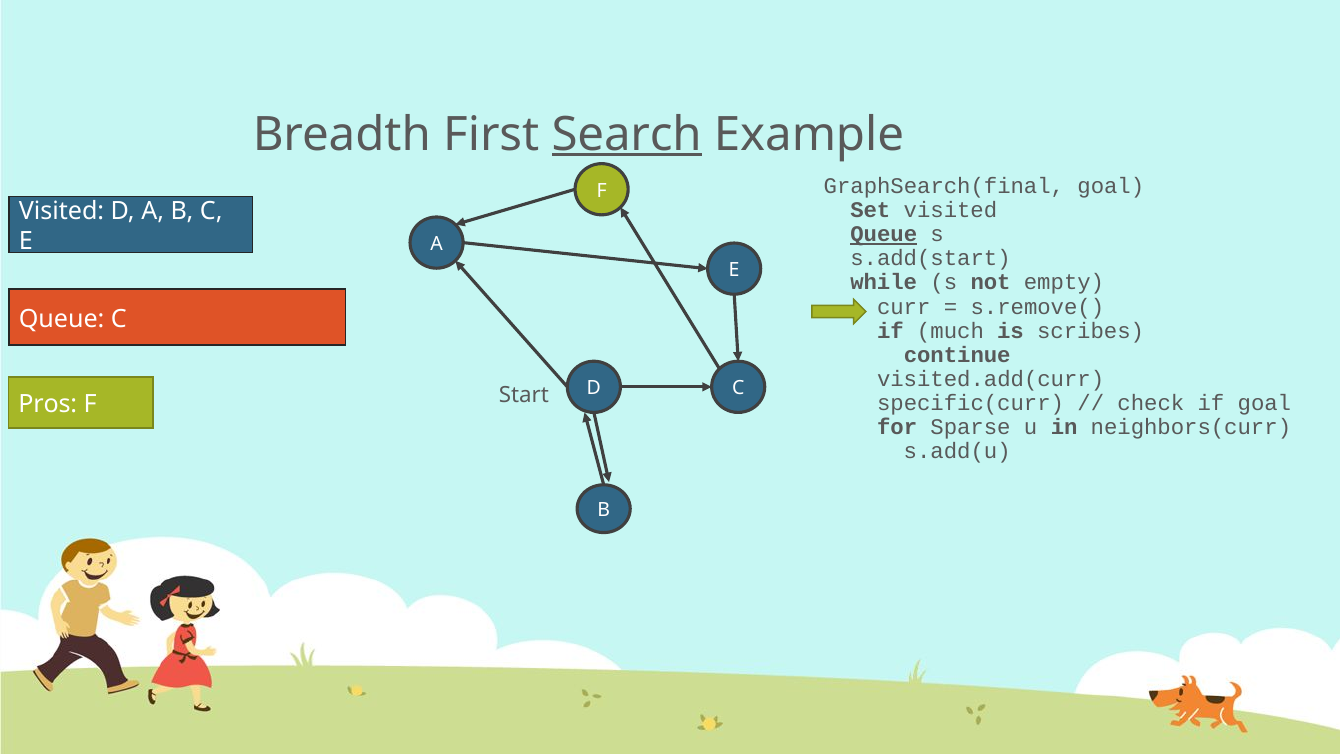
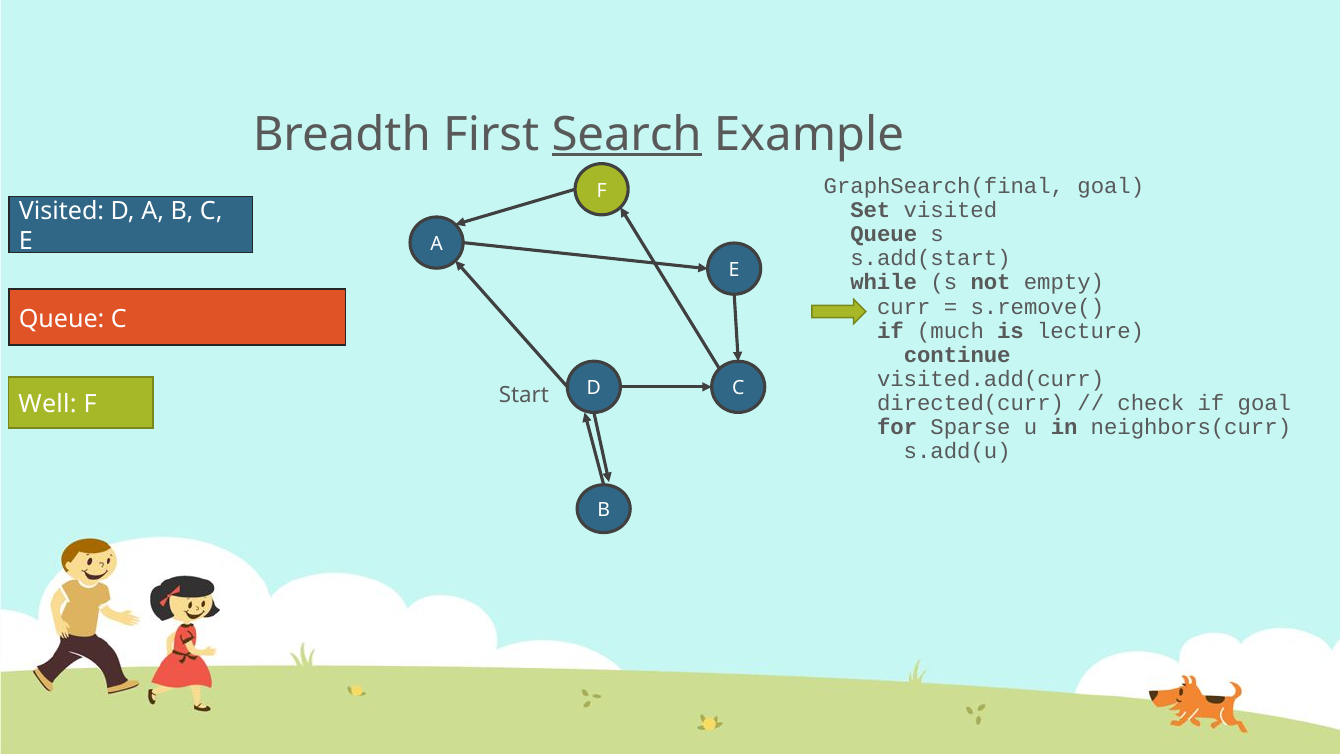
Queue underline: present -> none (884, 234)
scribes: scribes -> lecture (1091, 331)
specific(curr: specific(curr -> directed(curr (971, 403)
Pros: Pros -> Well (48, 404)
